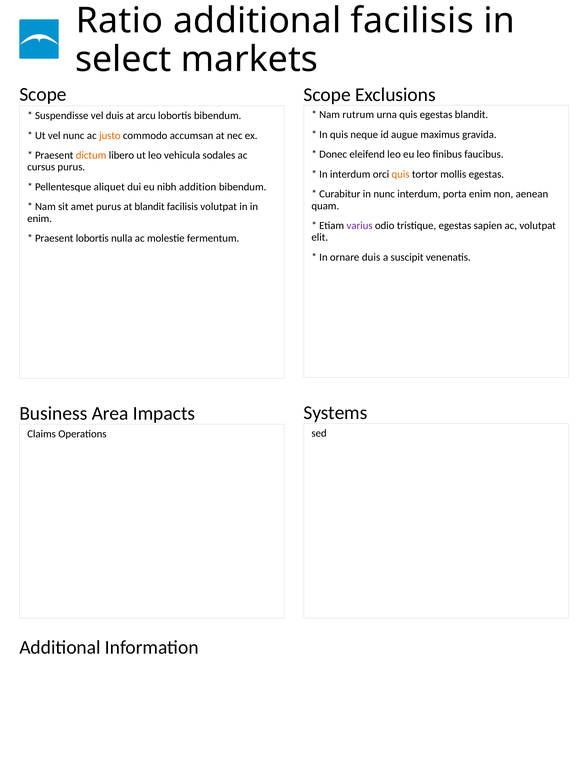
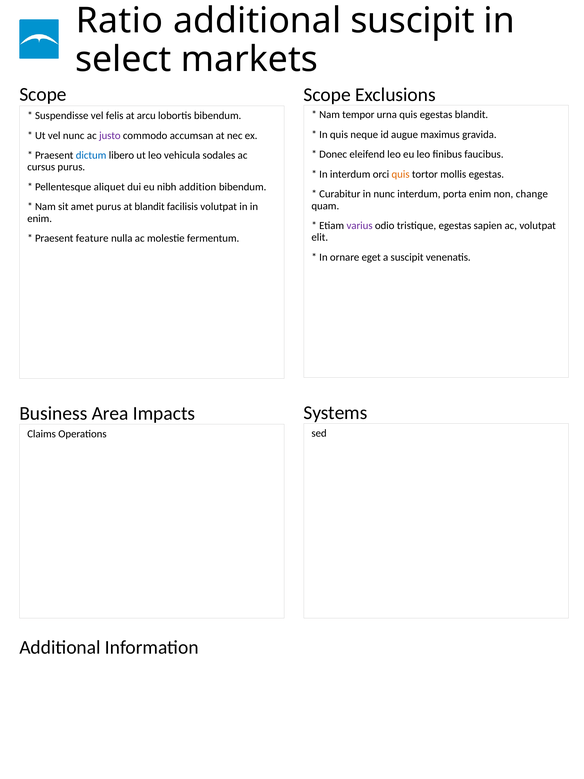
additional facilisis: facilisis -> suscipit (413, 21)
rutrum: rutrum -> tempor (358, 115)
vel duis: duis -> felis (115, 116)
justo colour: orange -> purple (110, 135)
dictum colour: orange -> blue (91, 155)
aenean: aenean -> change (532, 194)
Praesent lobortis: lobortis -> feature (92, 238)
ornare duis: duis -> eget (371, 257)
